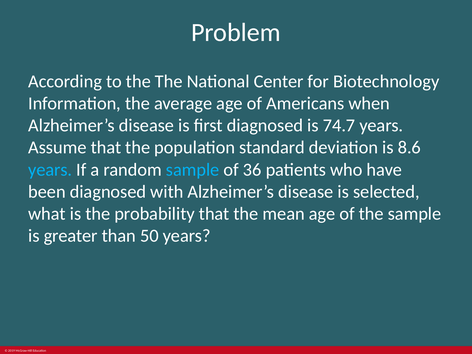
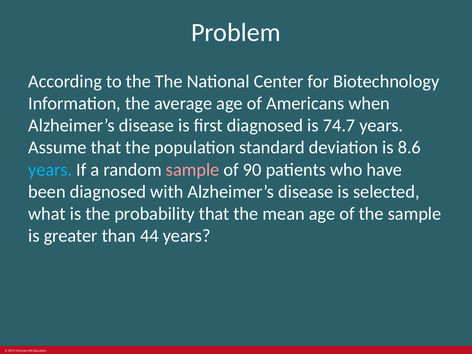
sample colour: light blue -> pink (193, 170)
36: 36 -> 90 (252, 170)
50: 50 -> 44 (149, 236)
